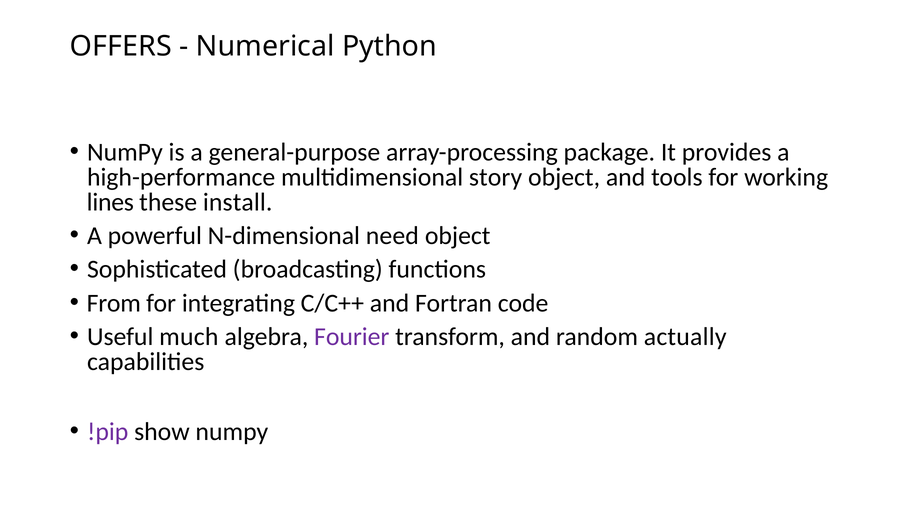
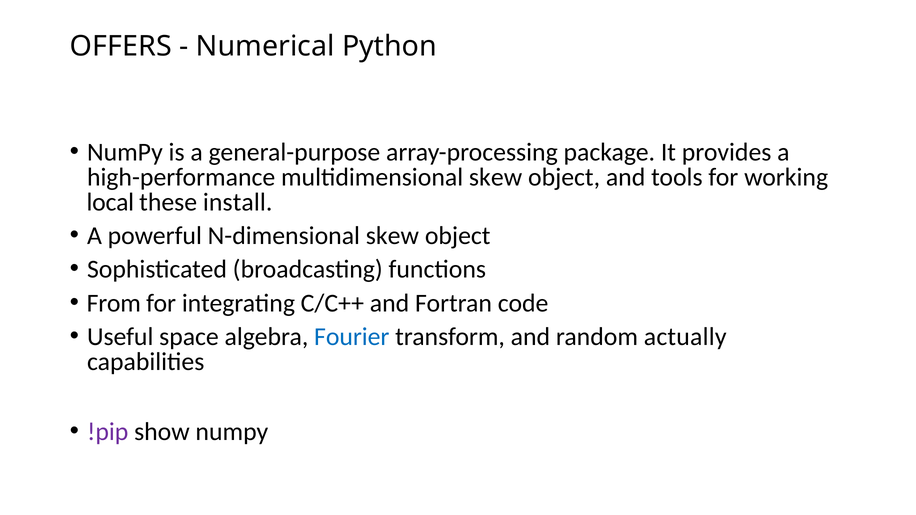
multidimensional story: story -> skew (496, 177)
lines: lines -> local (110, 202)
N-dimensional need: need -> skew (392, 236)
much: much -> space (189, 337)
Fourier colour: purple -> blue (352, 337)
